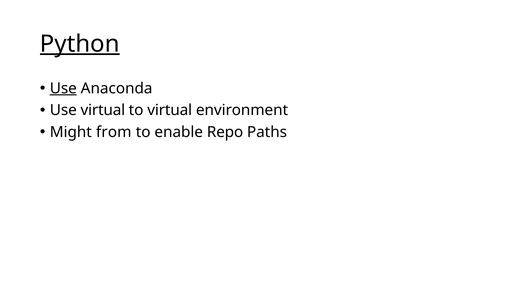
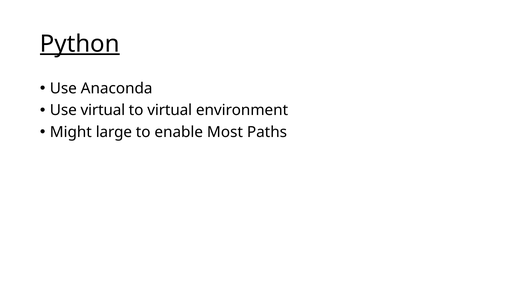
Use underline: present -> none (63, 89)
from: from -> large (114, 132)
Repo: Repo -> Most (225, 132)
